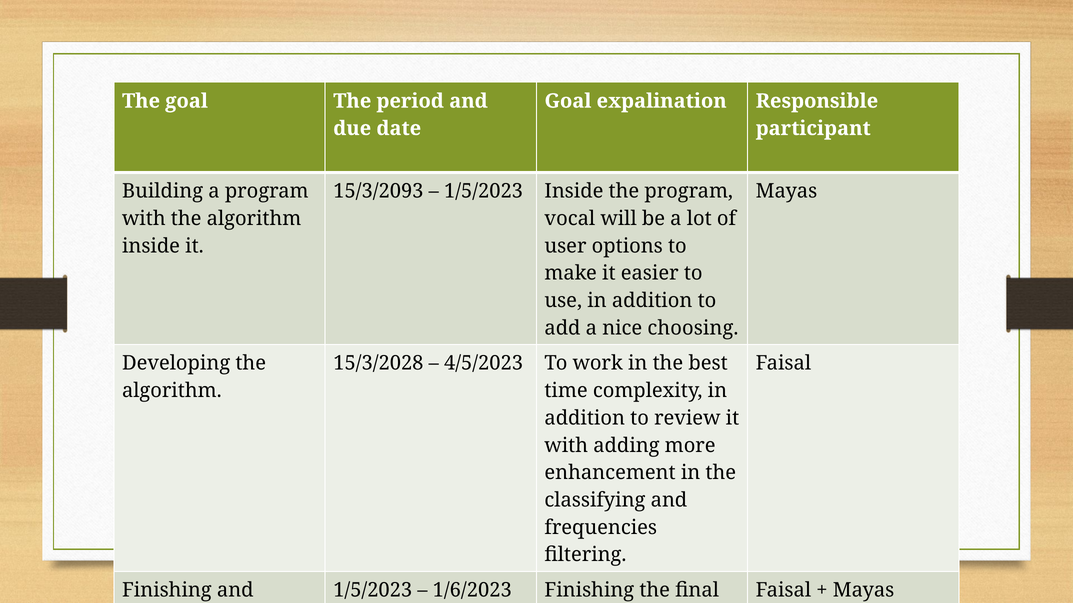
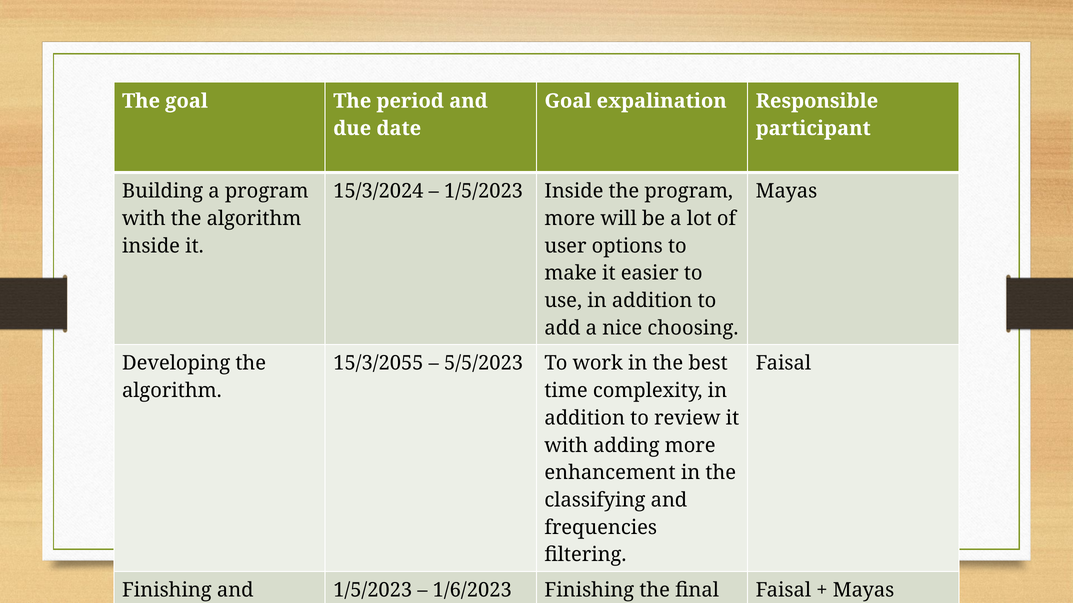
15/3/2093: 15/3/2093 -> 15/3/2024 (378, 191)
vocal: vocal -> more (570, 219)
15/3/2028: 15/3/2028 -> 15/3/2055 (378, 364)
4/5/2023: 4/5/2023 -> 5/5/2023 (484, 364)
